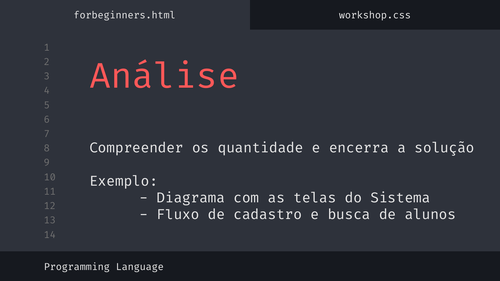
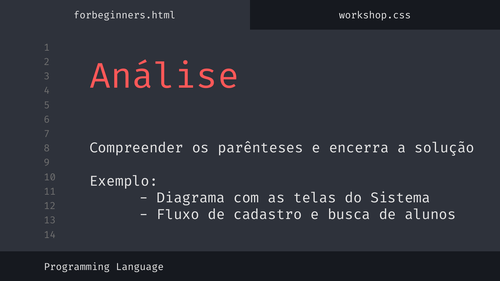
quantidade: quantidade -> parênteses (261, 148)
